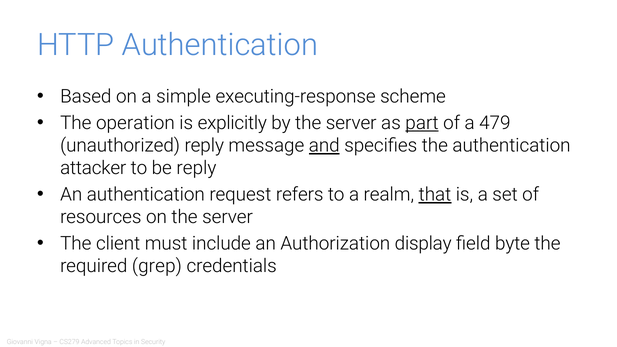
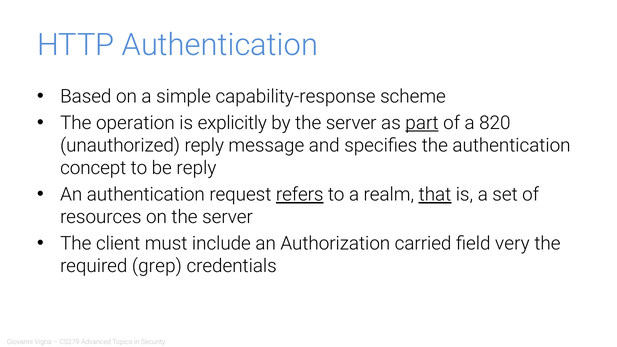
executing-response: executing-response -> capability-response (296, 97)
479: 479 -> 820 (495, 123)
and underline: present -> none (324, 146)
attacker: attacker -> concept (93, 168)
refers underline: none -> present (300, 195)
display: display -> carried (423, 244)
byte: byte -> very (512, 244)
